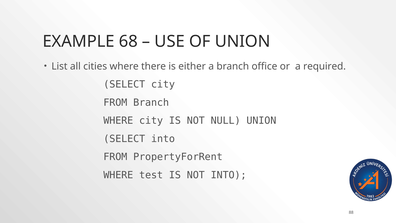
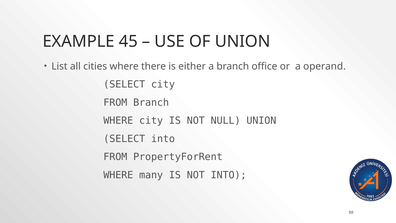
68: 68 -> 45 (128, 41)
required: required -> operand (325, 66)
test: test -> many (151, 175)
